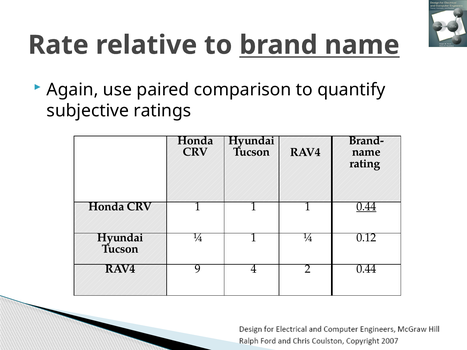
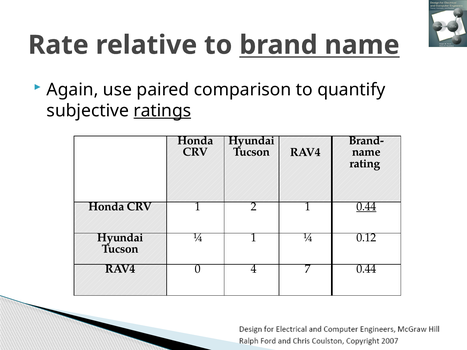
ratings underline: none -> present (162, 111)
CRV 1 1: 1 -> 2 (254, 207)
9: 9 -> 0 (198, 269)
2: 2 -> 7 (308, 269)
